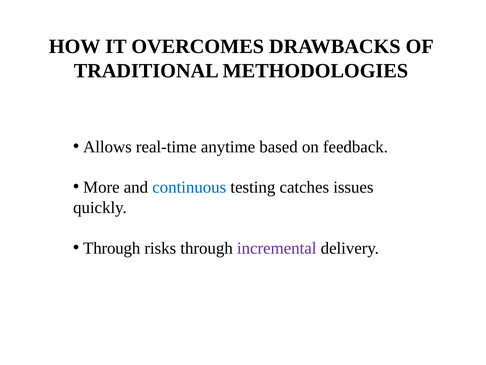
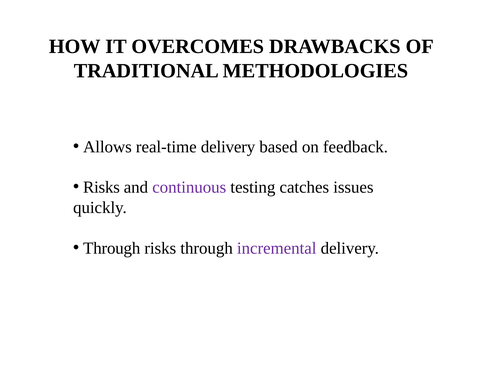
real-time anytime: anytime -> delivery (228, 147)
More: More -> Risks (101, 187)
continuous colour: blue -> purple (189, 187)
